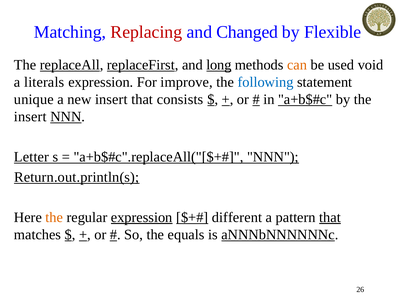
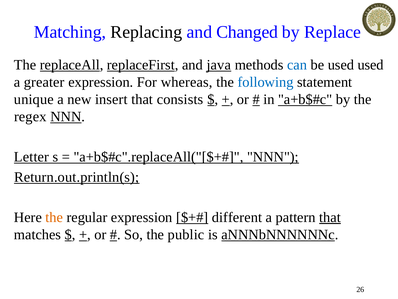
Replacing colour: red -> black (146, 32)
Flexible: Flexible -> Replace (333, 32)
long: long -> java (219, 65)
can colour: orange -> blue (297, 65)
used void: void -> used (371, 65)
literals: literals -> greater (44, 82)
improve: improve -> whereas (187, 82)
insert: insert -> regex (30, 116)
expression underline: present -> none (142, 217)
equals: equals -> public (186, 234)
